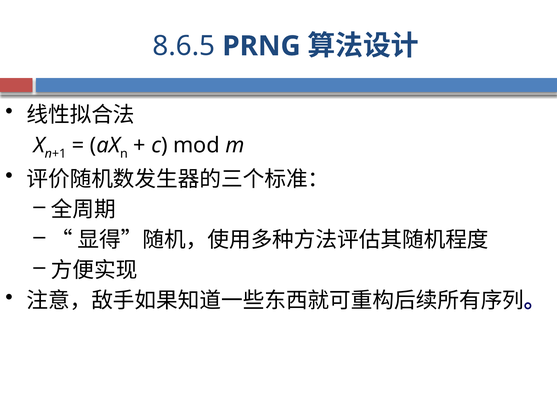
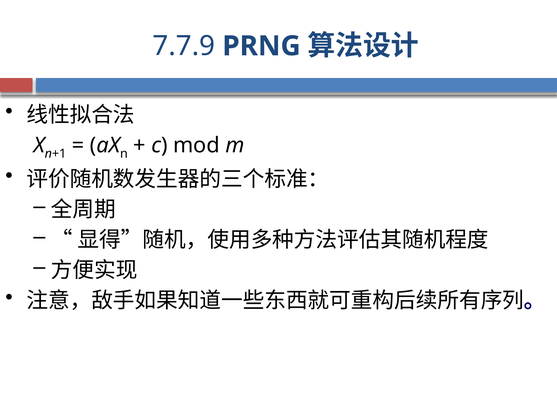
8.6.5: 8.6.5 -> 7.7.9 (184, 46)
